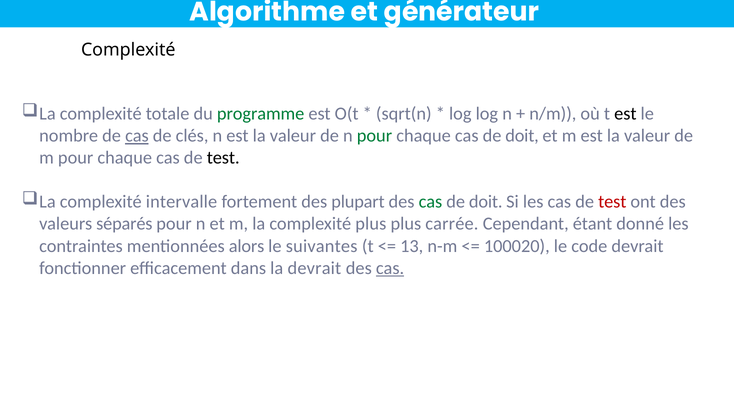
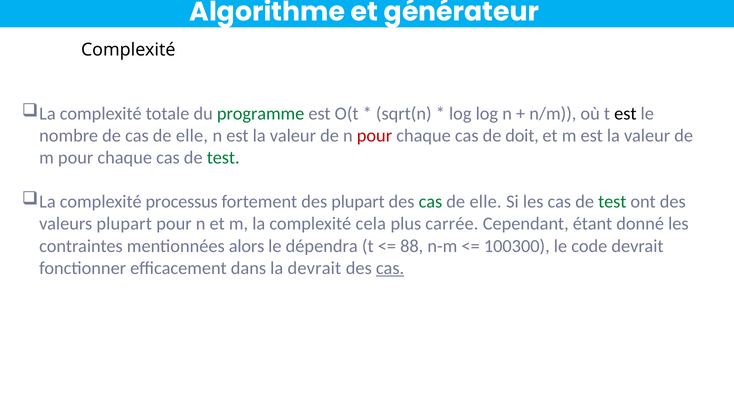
cas underline: present -> none (137, 136)
clés: clés -> elle (192, 136)
pour colour: green -> red (374, 136)
test colour: black -> green (223, 158)
intervalle: intervalle -> processus (182, 202)
doit: doit -> elle (486, 202)
test colour: red -> green (612, 202)
valeurs séparés: séparés -> plupart (124, 224)
complexité plus: plus -> cela (371, 224)
suivantes: suivantes -> dépendra (322, 246)
13: 13 -> 88 (412, 246)
100020: 100020 -> 100300 (517, 246)
